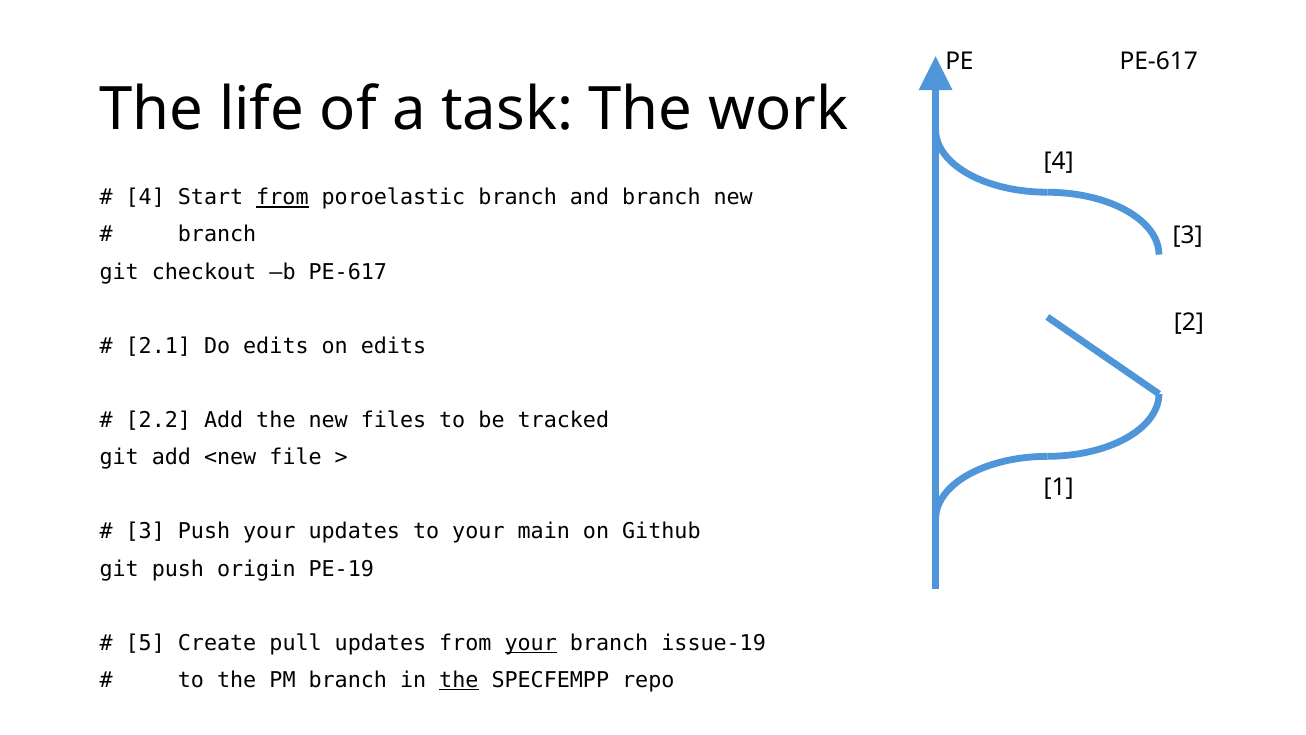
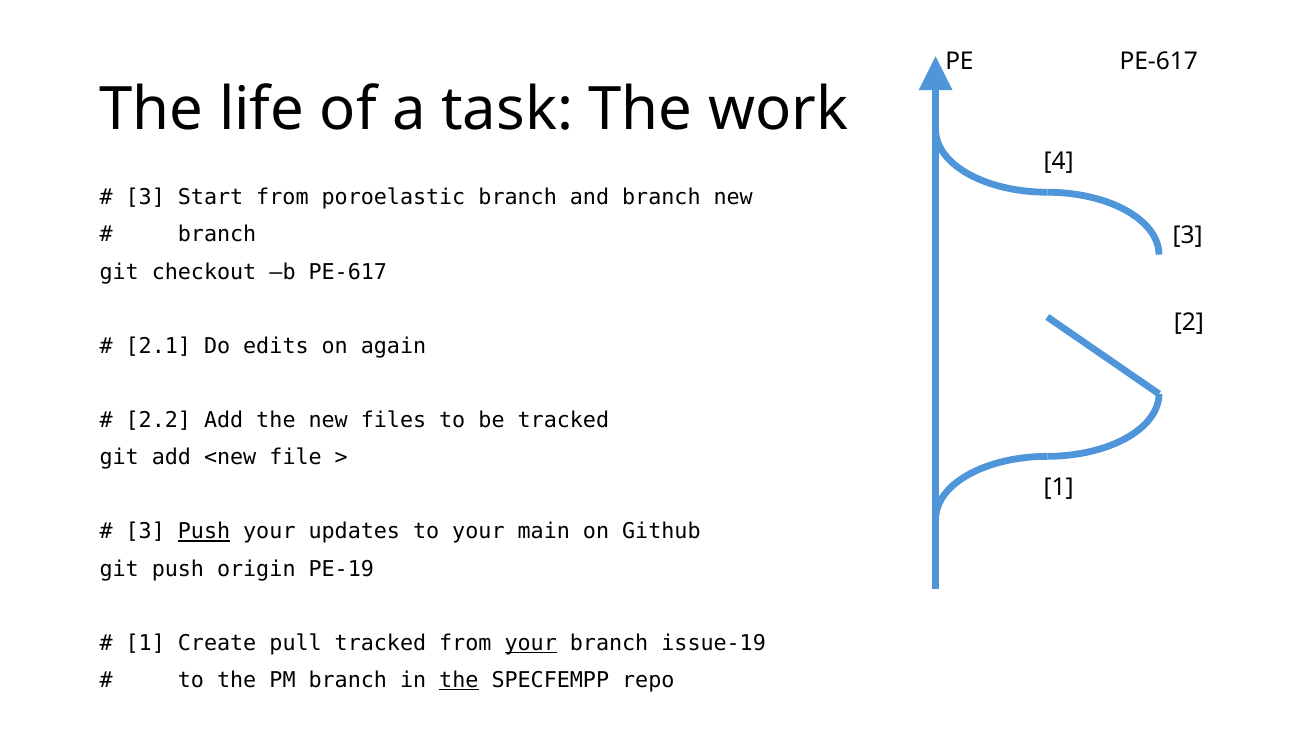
4: 4 -> 3 (145, 198)
from underline: present -> none (282, 198)
on edits: edits -> again (394, 346)
Push underline: none -> present (204, 531)
5: 5 -> 1 (145, 643)
pull updates: updates -> tracked (380, 643)
